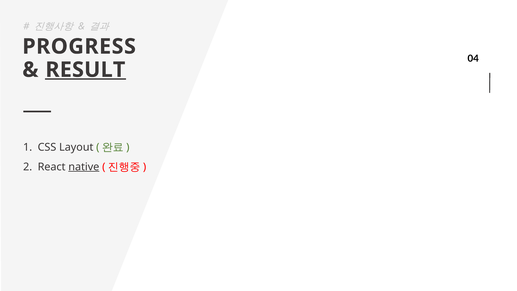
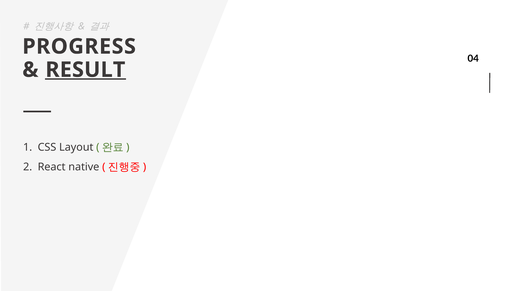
native underline: present -> none (84, 167)
